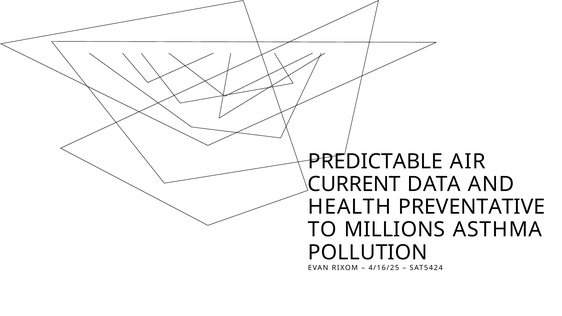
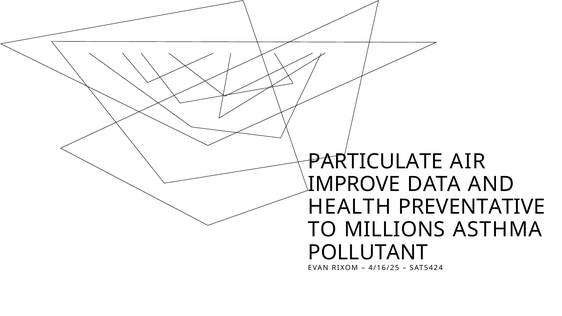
PREDICTABLE: PREDICTABLE -> PARTICULATE (375, 161)
CURRENT: CURRENT -> IMPROVE (354, 184)
POLLUTION: POLLUTION -> POLLUTANT (368, 253)
